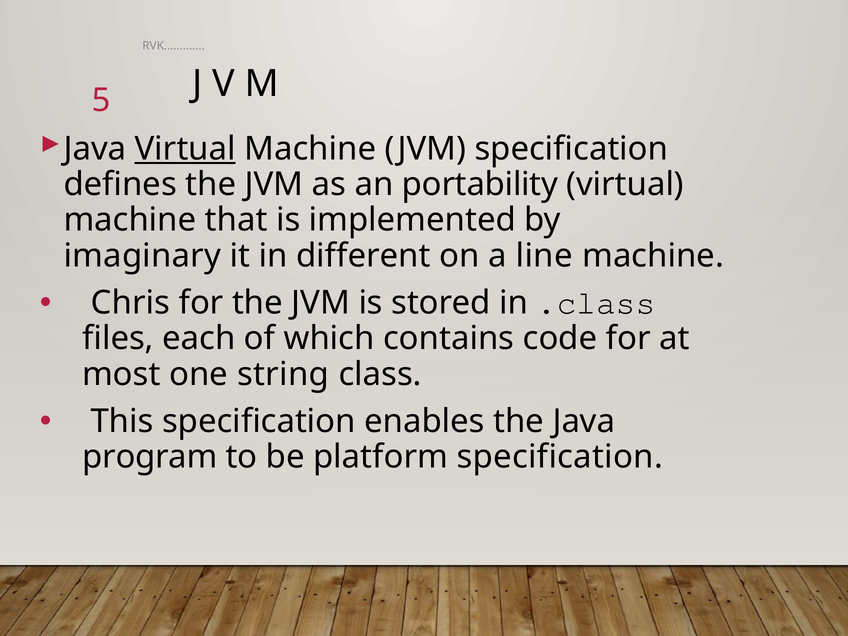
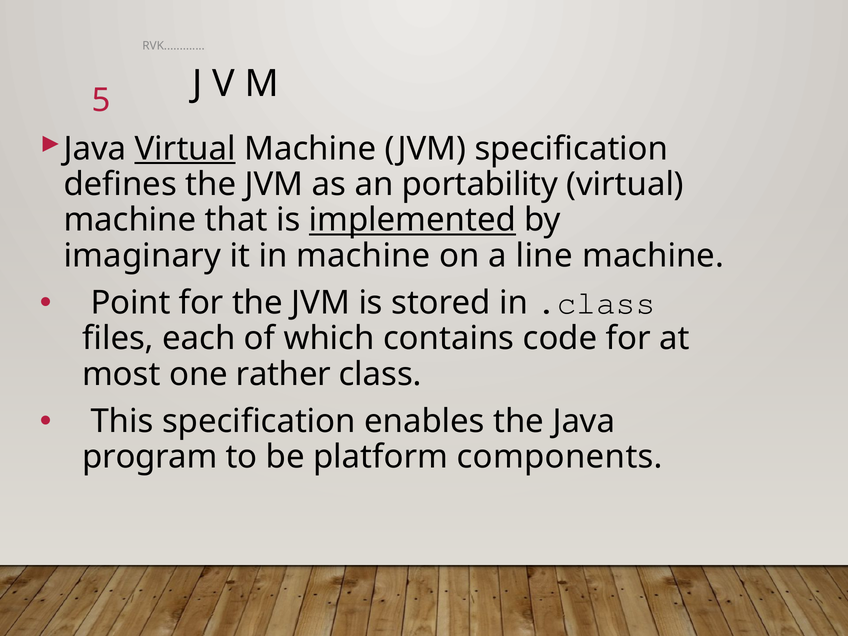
implemented underline: none -> present (412, 220)
in different: different -> machine (363, 256)
Chris: Chris -> Point (131, 303)
string: string -> rather (283, 374)
platform specification: specification -> components (560, 457)
